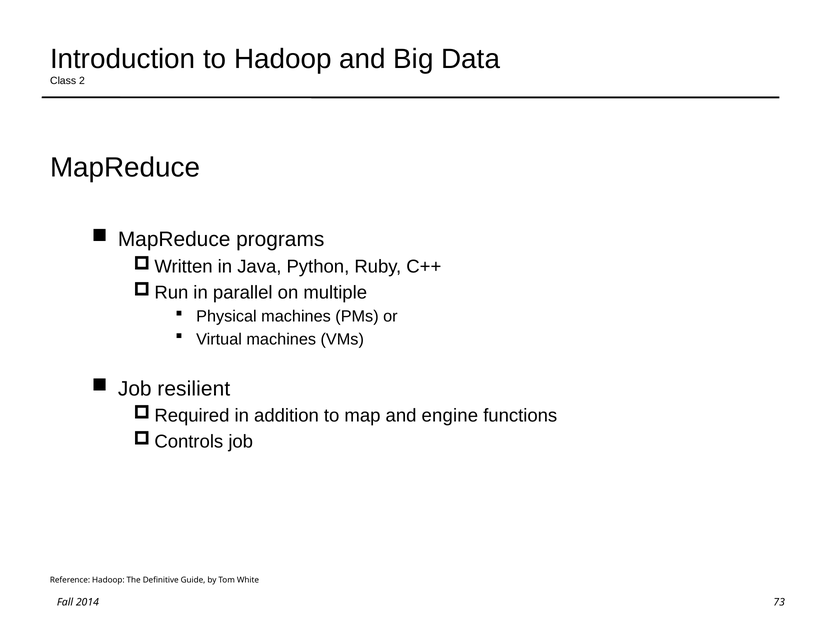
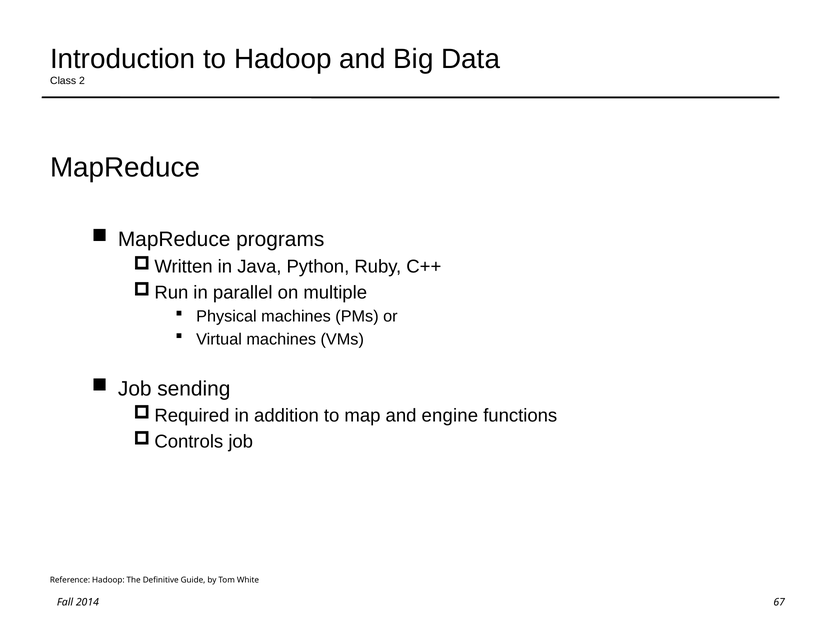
resilient: resilient -> sending (194, 389)
73: 73 -> 67 (779, 603)
